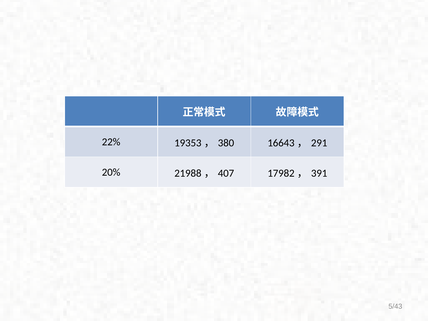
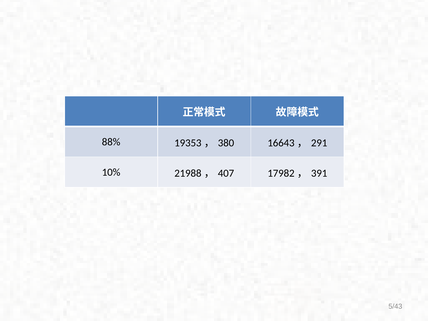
22%: 22% -> 88% (111, 142)
20%: 20% -> 10% (111, 172)
